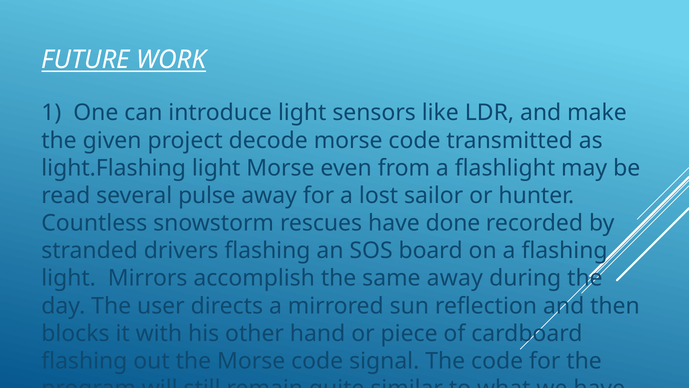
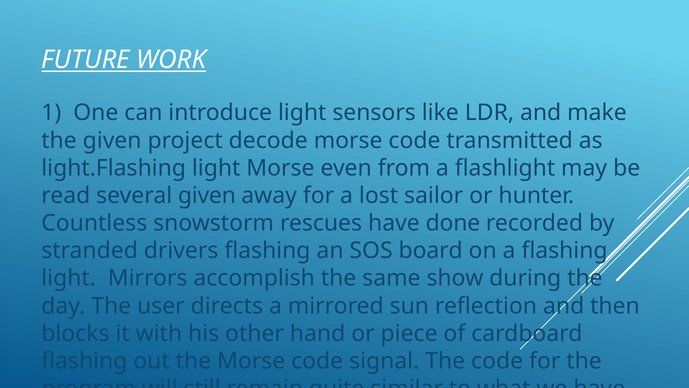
several pulse: pulse -> given (207, 195)
same away: away -> show (455, 278)
